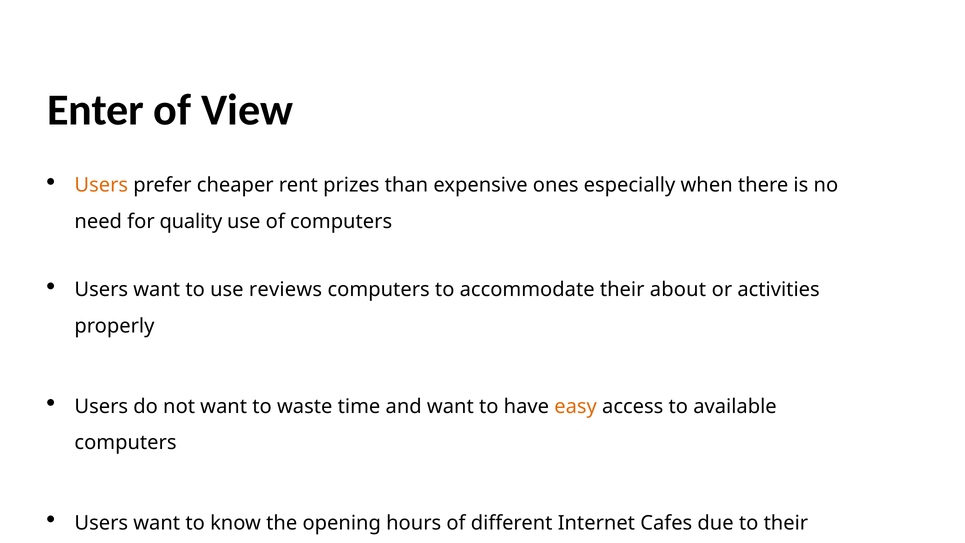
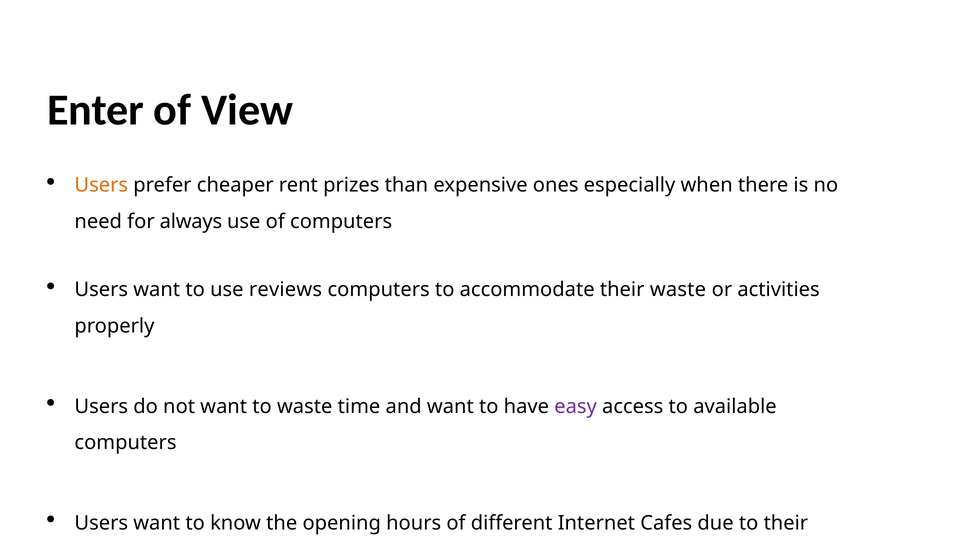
quality: quality -> always (191, 221)
their about: about -> waste (678, 290)
easy colour: orange -> purple (576, 406)
